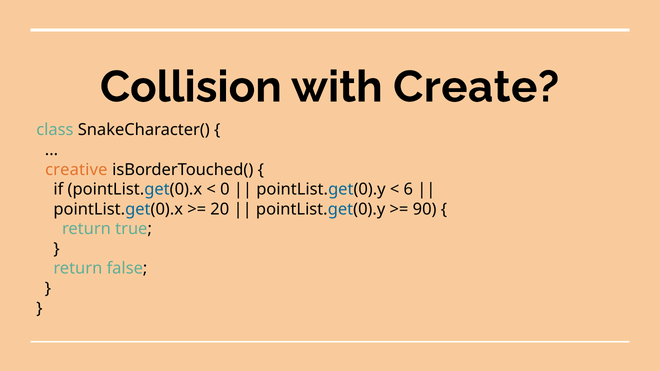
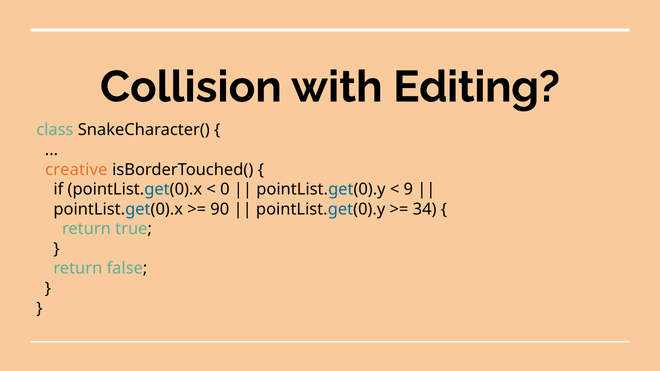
Create: Create -> Editing (477, 87)
6: 6 -> 9 (408, 190)
20: 20 -> 90 (220, 209)
90: 90 -> 34 (425, 209)
